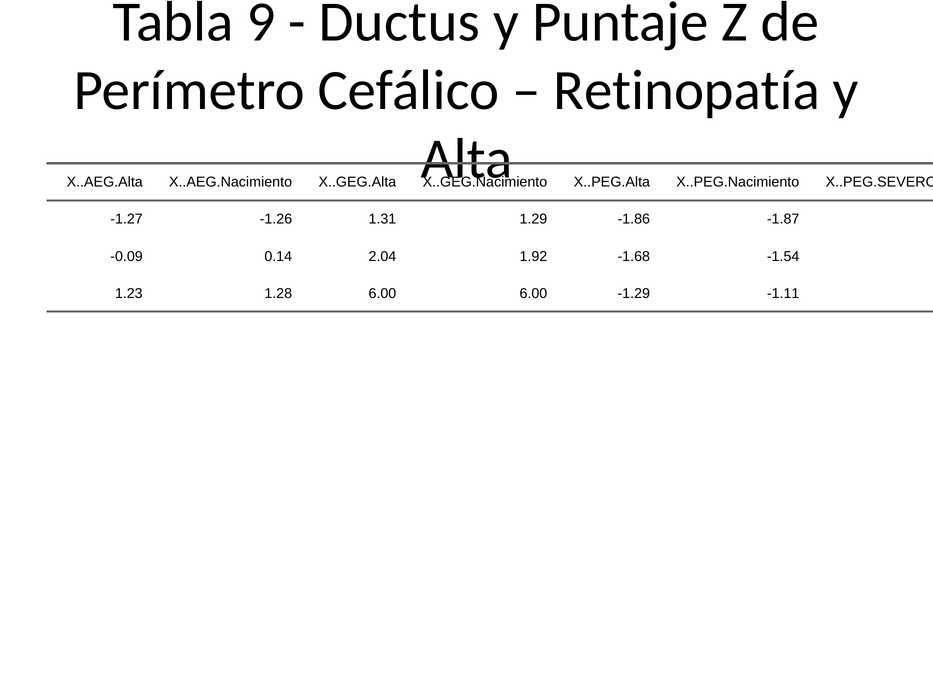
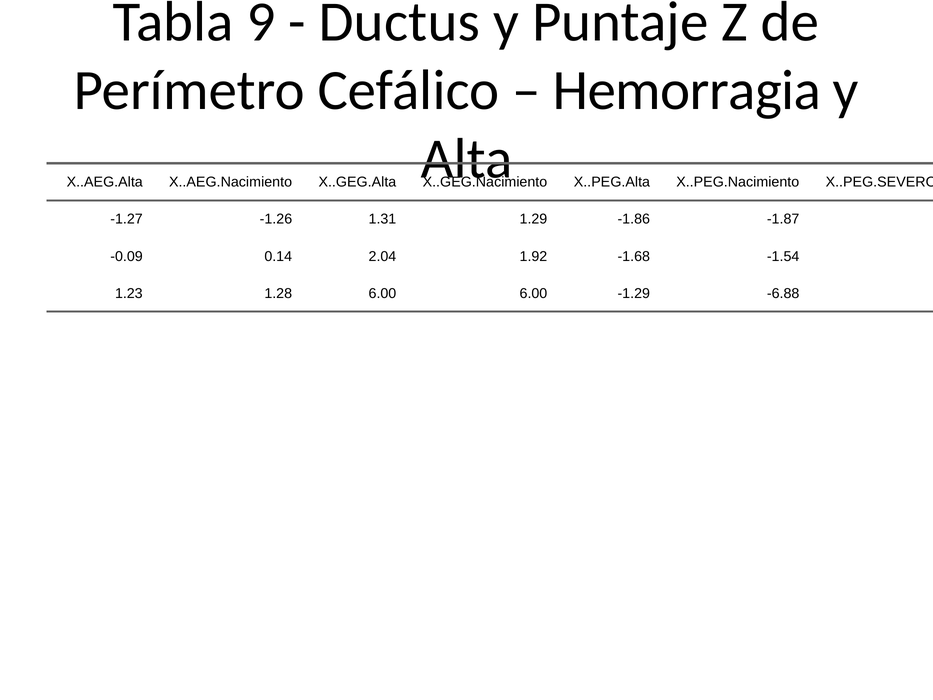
Retinopatía: Retinopatía -> Hemorragia (687, 90)
-1.11: -1.11 -> -6.88 (783, 293)
